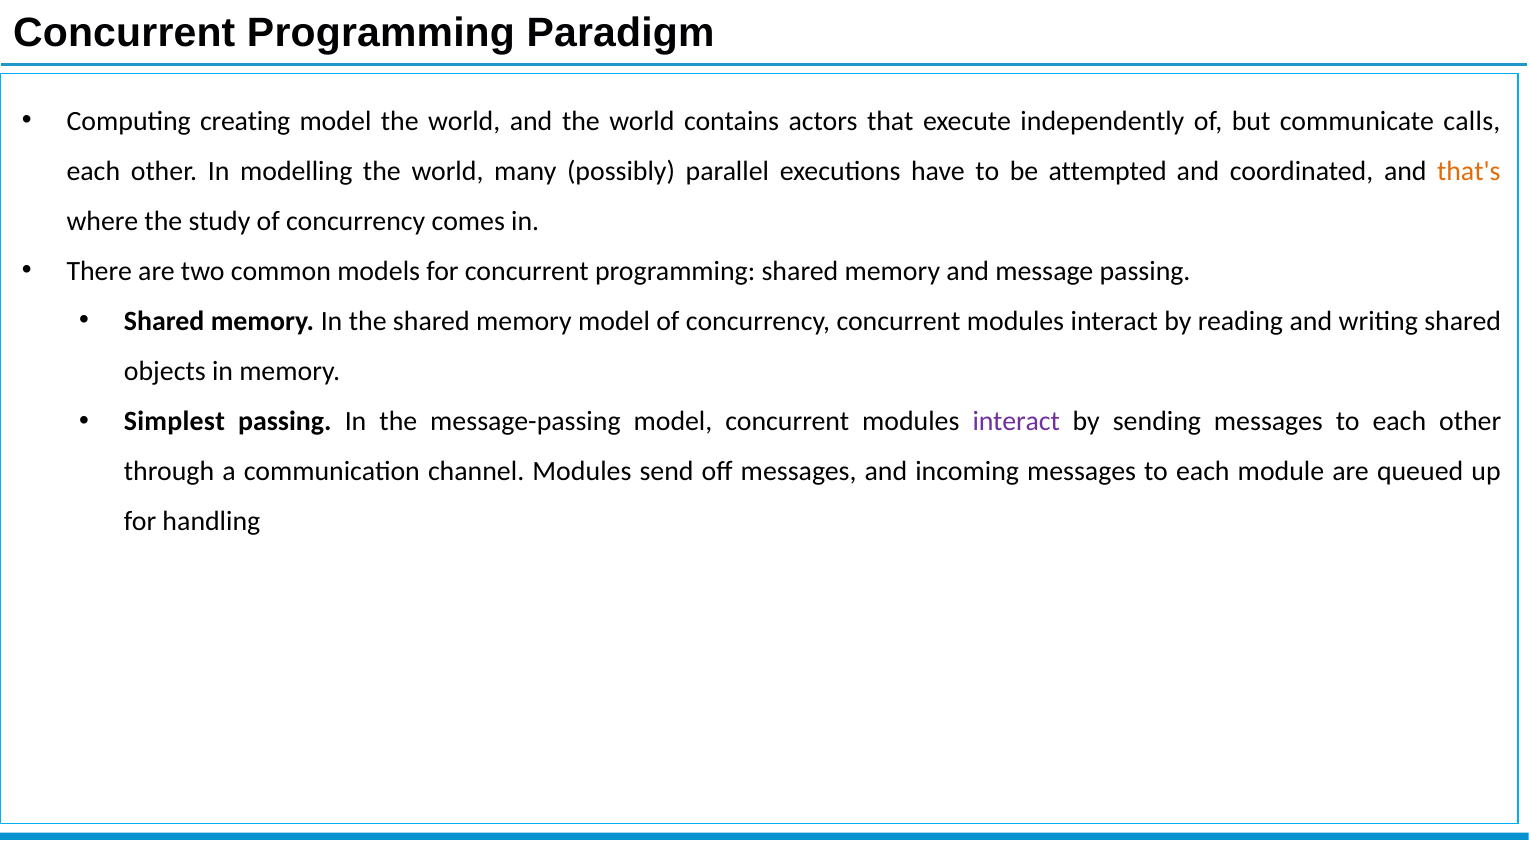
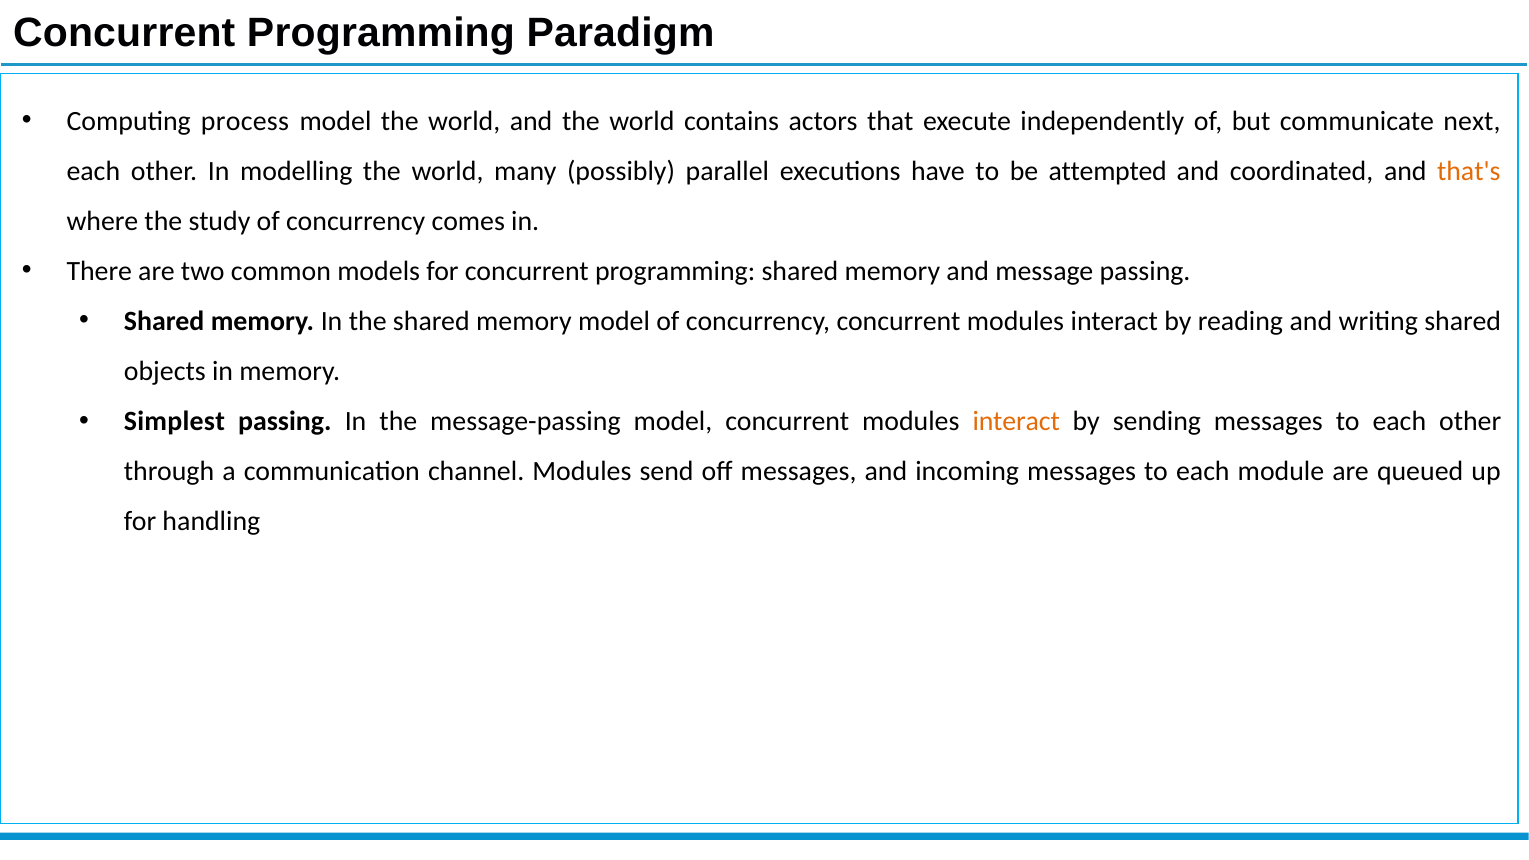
creating: creating -> process (245, 121)
calls: calls -> next (1472, 121)
interact colour: purple -> orange (1016, 422)
